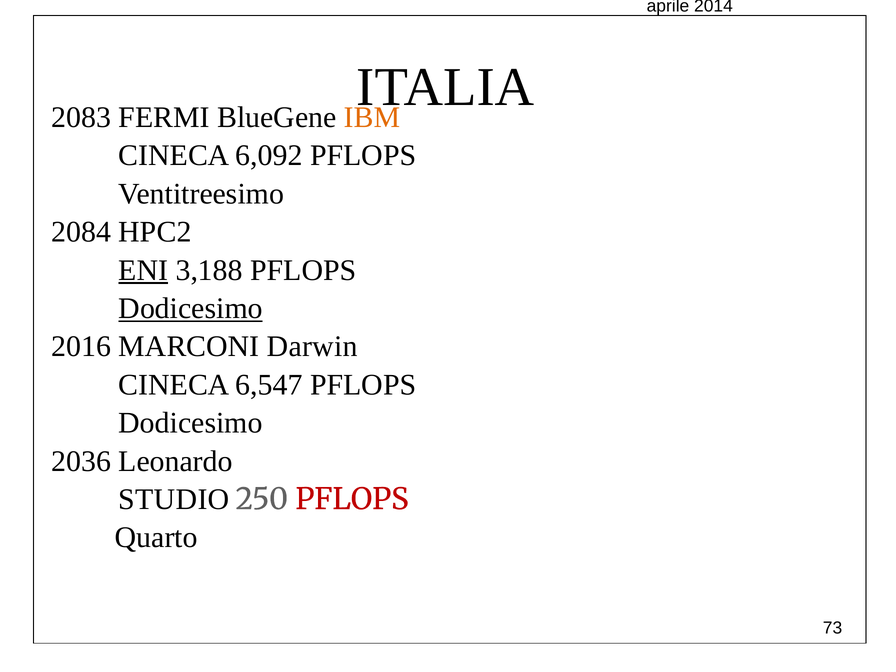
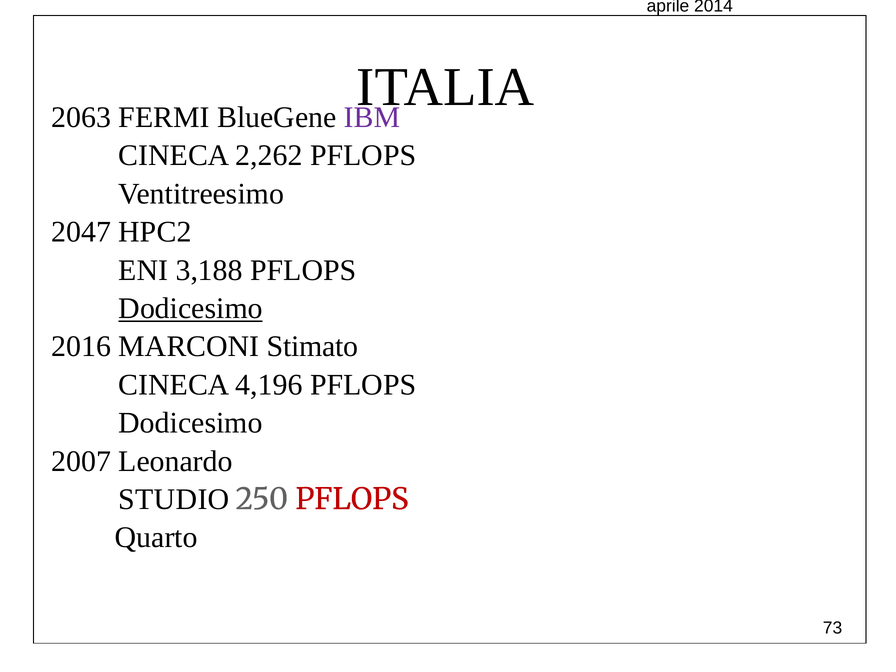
2083: 2083 -> 2063 (81, 117)
IBM colour: orange -> purple (372, 117)
6,092: 6,092 -> 2,262 (269, 156)
2084: 2084 -> 2047 (81, 232)
ENI underline: present -> none (143, 270)
Darwin: Darwin -> Stimato (313, 347)
6,547: 6,547 -> 4,196 (269, 385)
2036: 2036 -> 2007 (81, 461)
